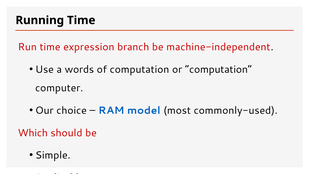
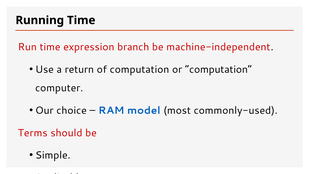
words: words -> return (79, 69)
Which: Which -> Terms (33, 133)
